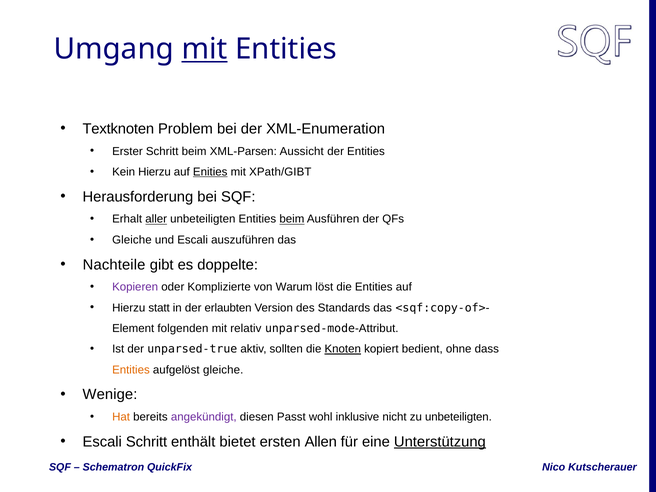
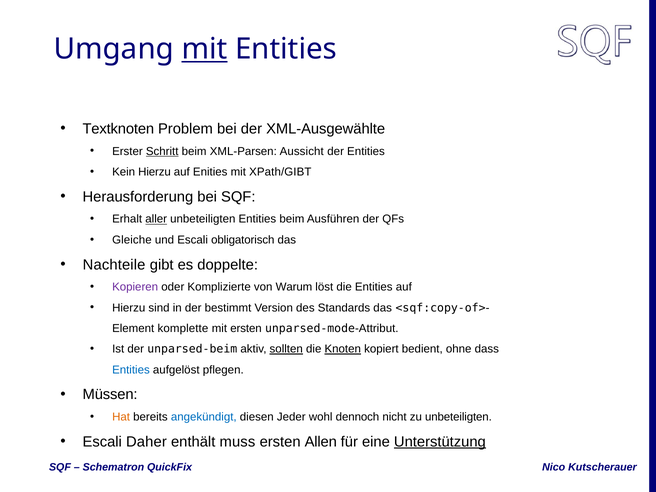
XML-Enumeration: XML-Enumeration -> XML-Ausgewählte (326, 129)
Schritt underline: none -> present (162, 151)
Enities underline: present -> none (210, 172)
beim underline: present -> none (292, 219)
auszuführen: auszuführen -> obligatorisch (243, 240)
statt: statt -> sind (159, 308)
erlaubten: erlaubten -> bestimmt (228, 308)
folgenden: folgenden -> komplette (183, 328)
mit relativ: relativ -> ersten (246, 328)
unparsed-true: unparsed-true -> unparsed-beim (192, 349)
sollten underline: none -> present (286, 349)
Entities colour: orange -> blue (131, 370)
aufgelöst gleiche: gleiche -> pflegen (223, 370)
Wenige: Wenige -> Müssen (110, 395)
angekündigt colour: purple -> blue (204, 417)
Passt: Passt -> Jeder (291, 417)
inklusive: inklusive -> dennoch (357, 417)
Escali Schritt: Schritt -> Daher (146, 442)
bietet: bietet -> muss (237, 442)
